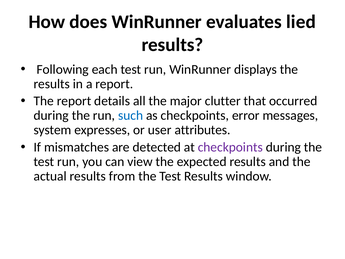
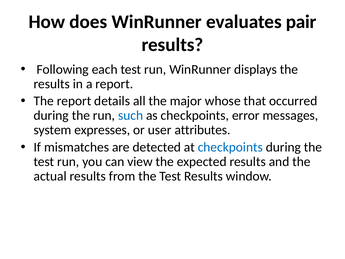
lied: lied -> pair (301, 22)
clutter: clutter -> whose (223, 101)
checkpoints colour: purple -> blue (230, 147)
